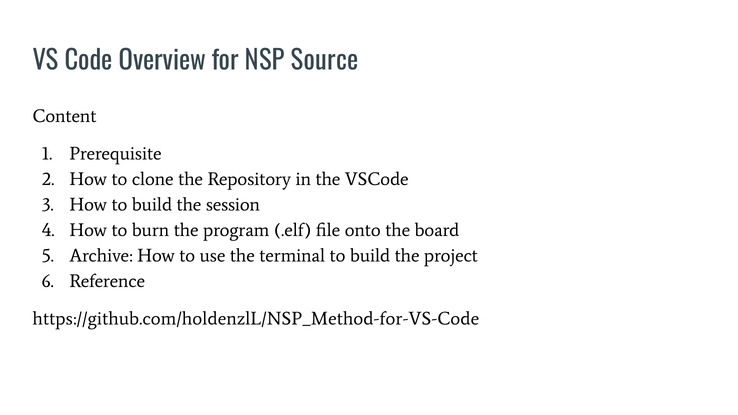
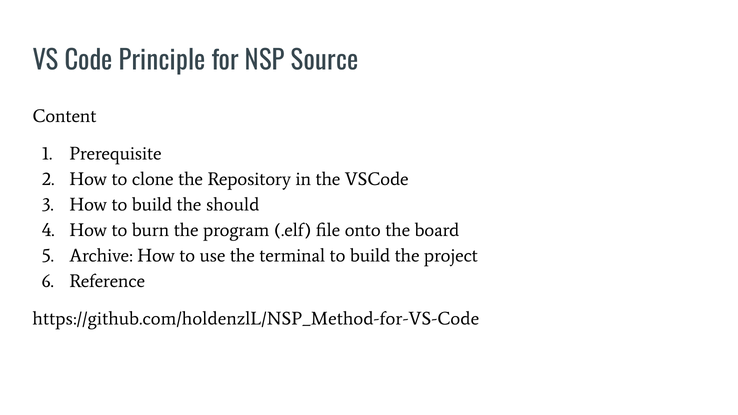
Overview: Overview -> Principle (162, 61)
session: session -> should (233, 205)
